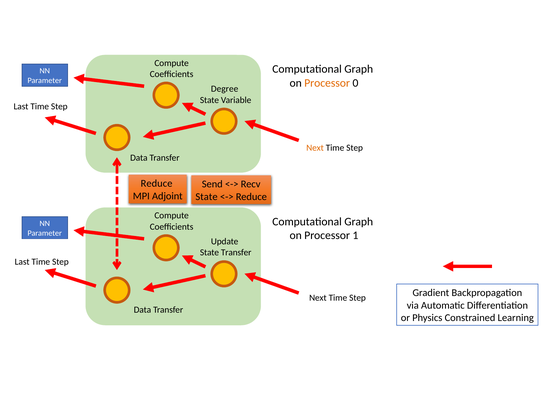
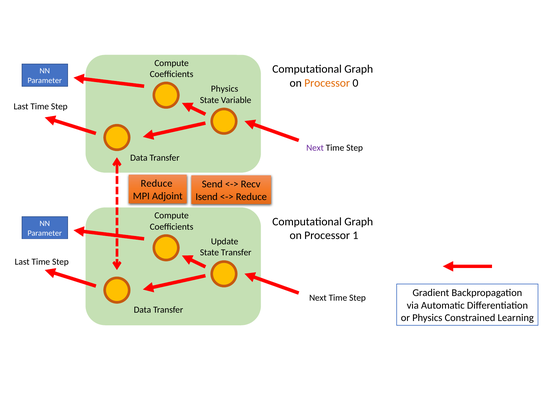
Degree: Degree -> Physics (225, 89)
Next colour: orange -> purple (315, 148)
State: State -> Isend (207, 197)
